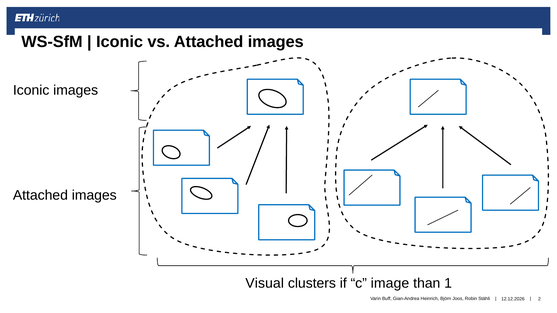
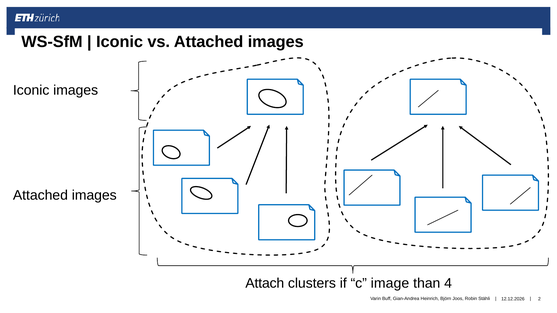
Visual: Visual -> Attach (265, 284)
1: 1 -> 4 (448, 284)
